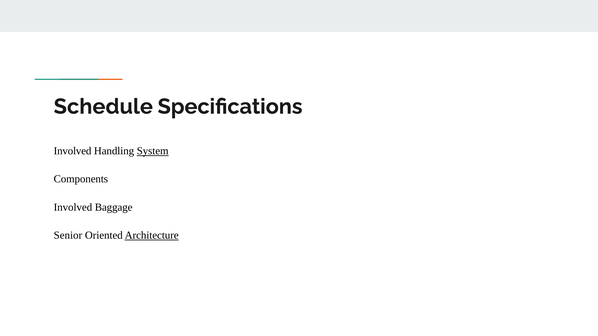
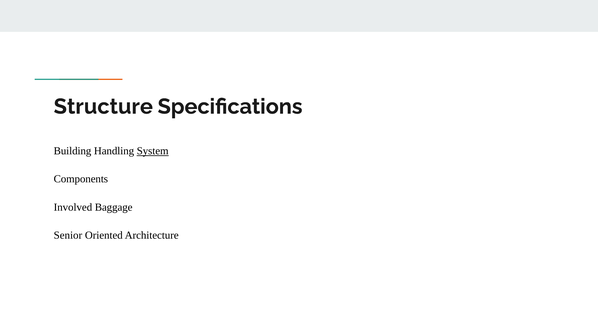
Schedule: Schedule -> Structure (103, 107)
Involved: Involved -> Building (72, 151)
Architecture underline: present -> none (152, 236)
